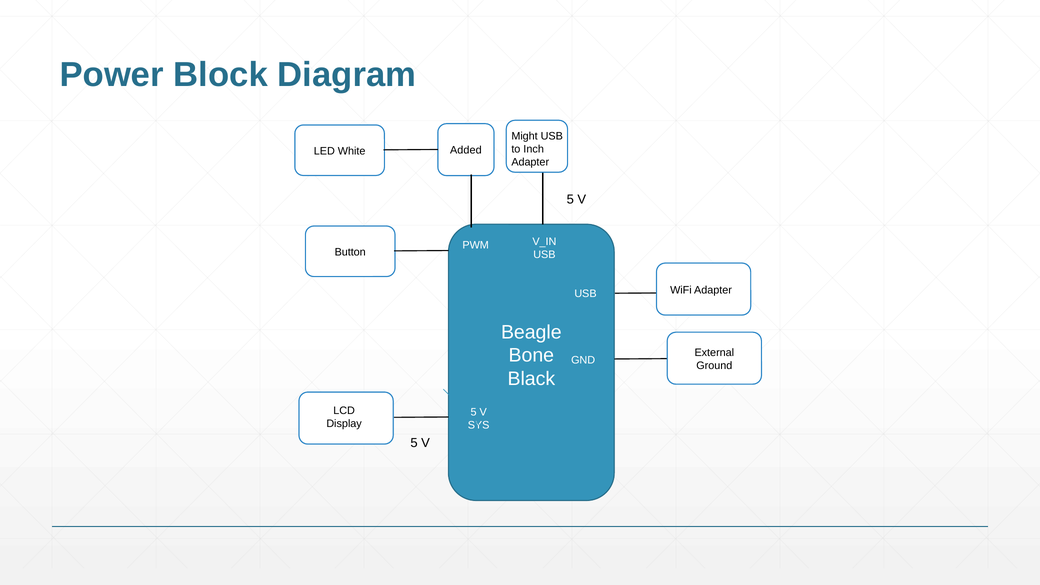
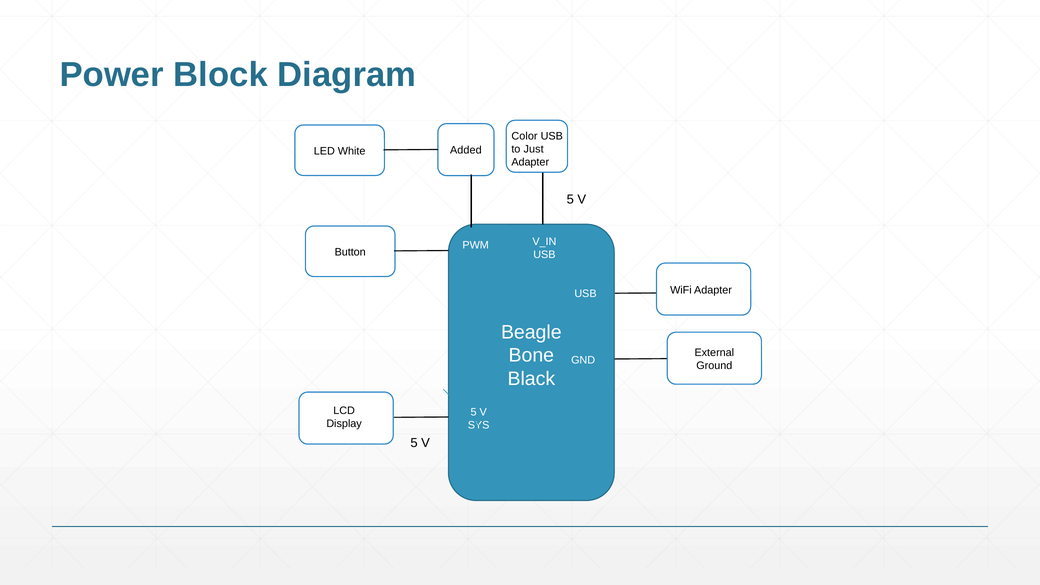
Might: Might -> Color (524, 136)
Inch: Inch -> Just (534, 149)
